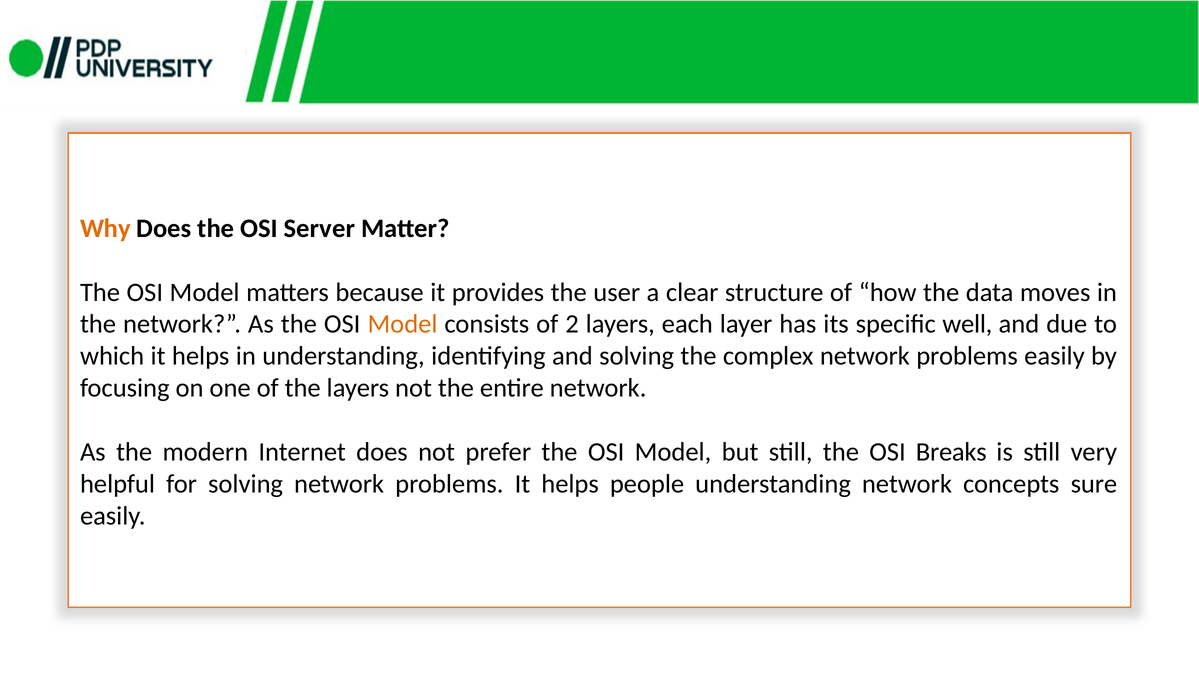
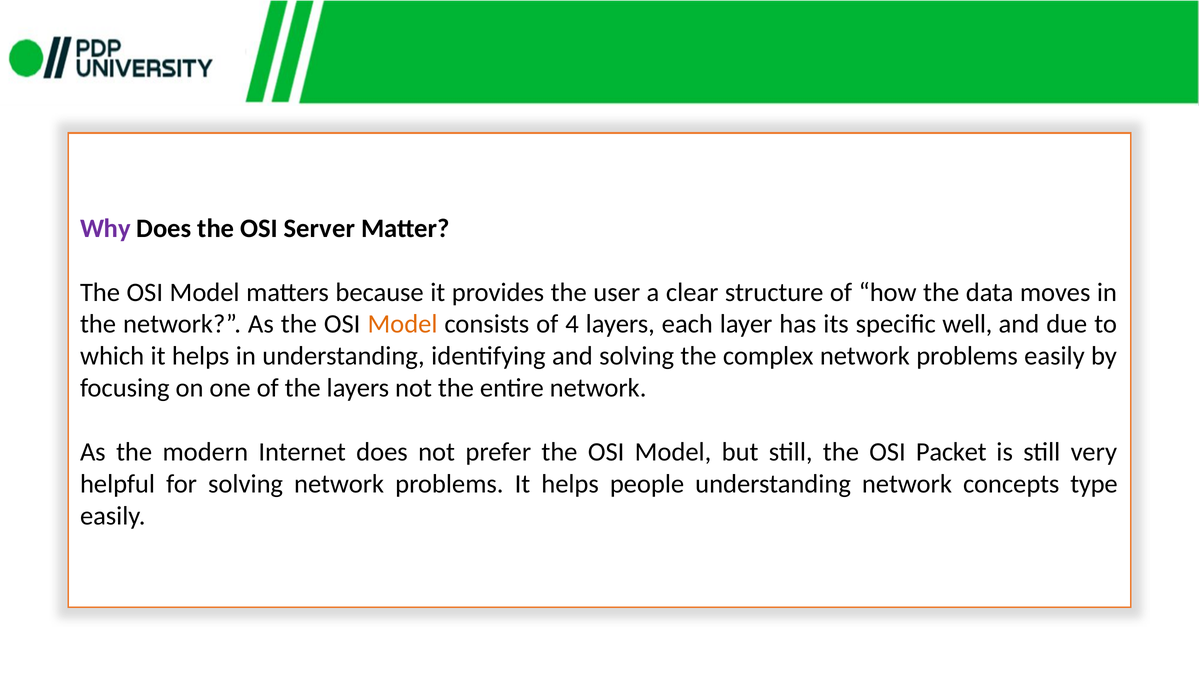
Why colour: orange -> purple (105, 229)
2: 2 -> 4 (572, 324)
Breaks: Breaks -> Packet (951, 452)
sure: sure -> type (1094, 484)
